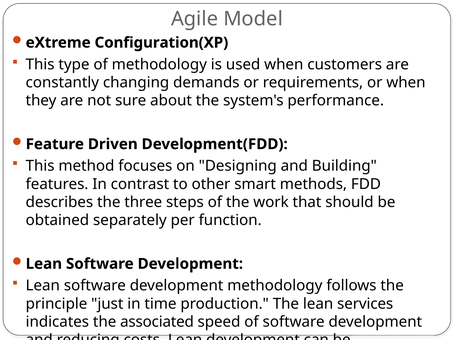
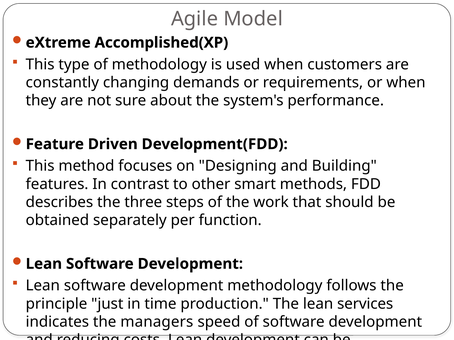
Configuration(XP: Configuration(XP -> Accomplished(XP (161, 43)
associated: associated -> managers (157, 322)
